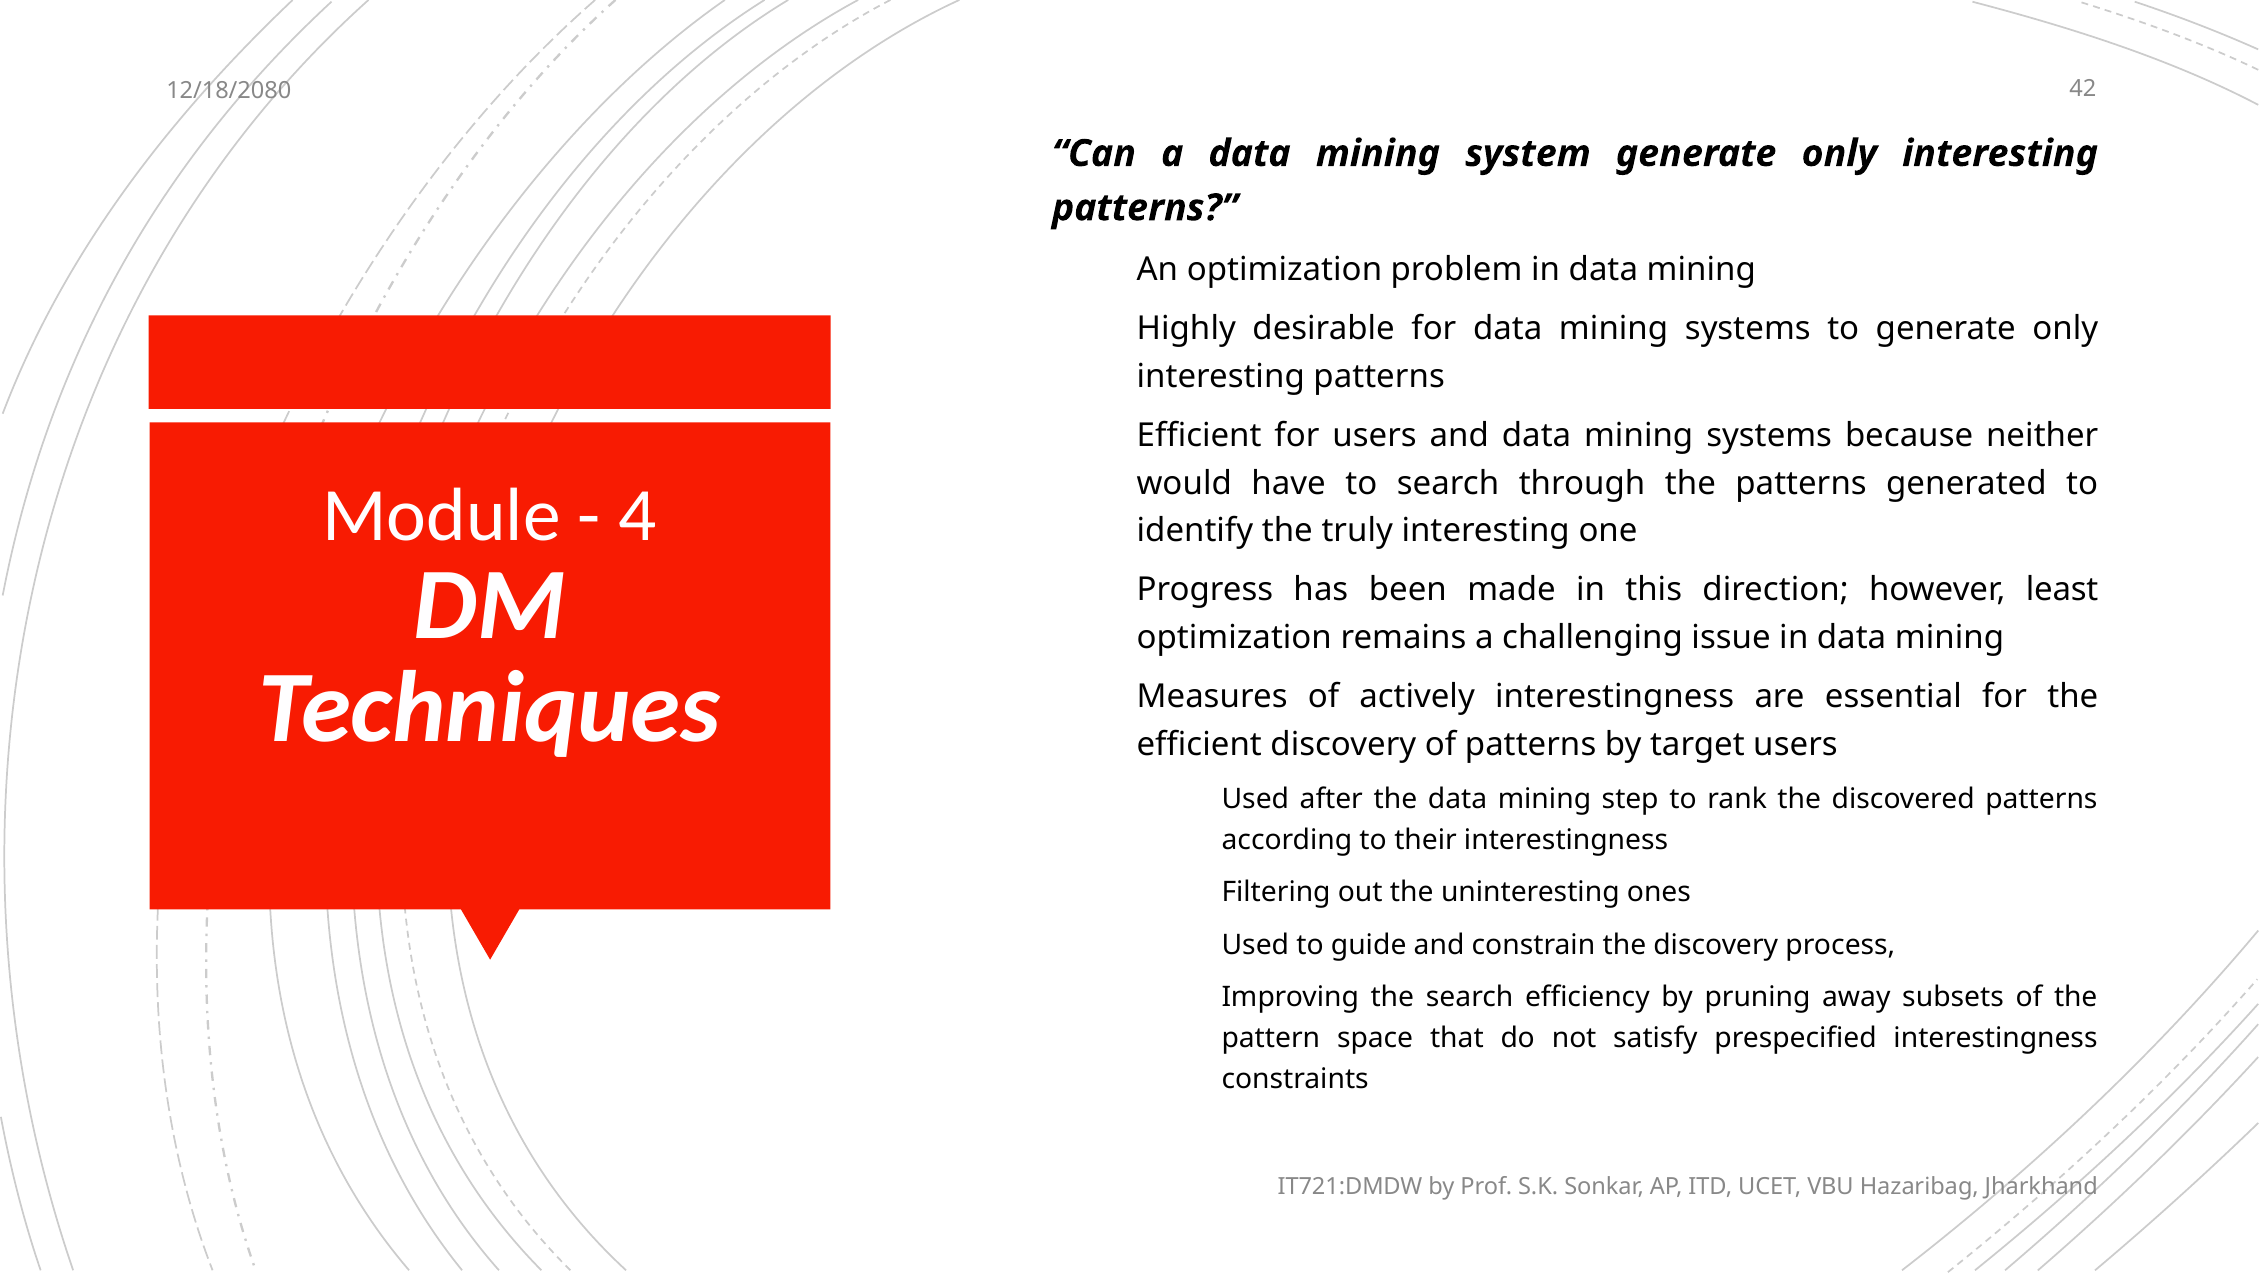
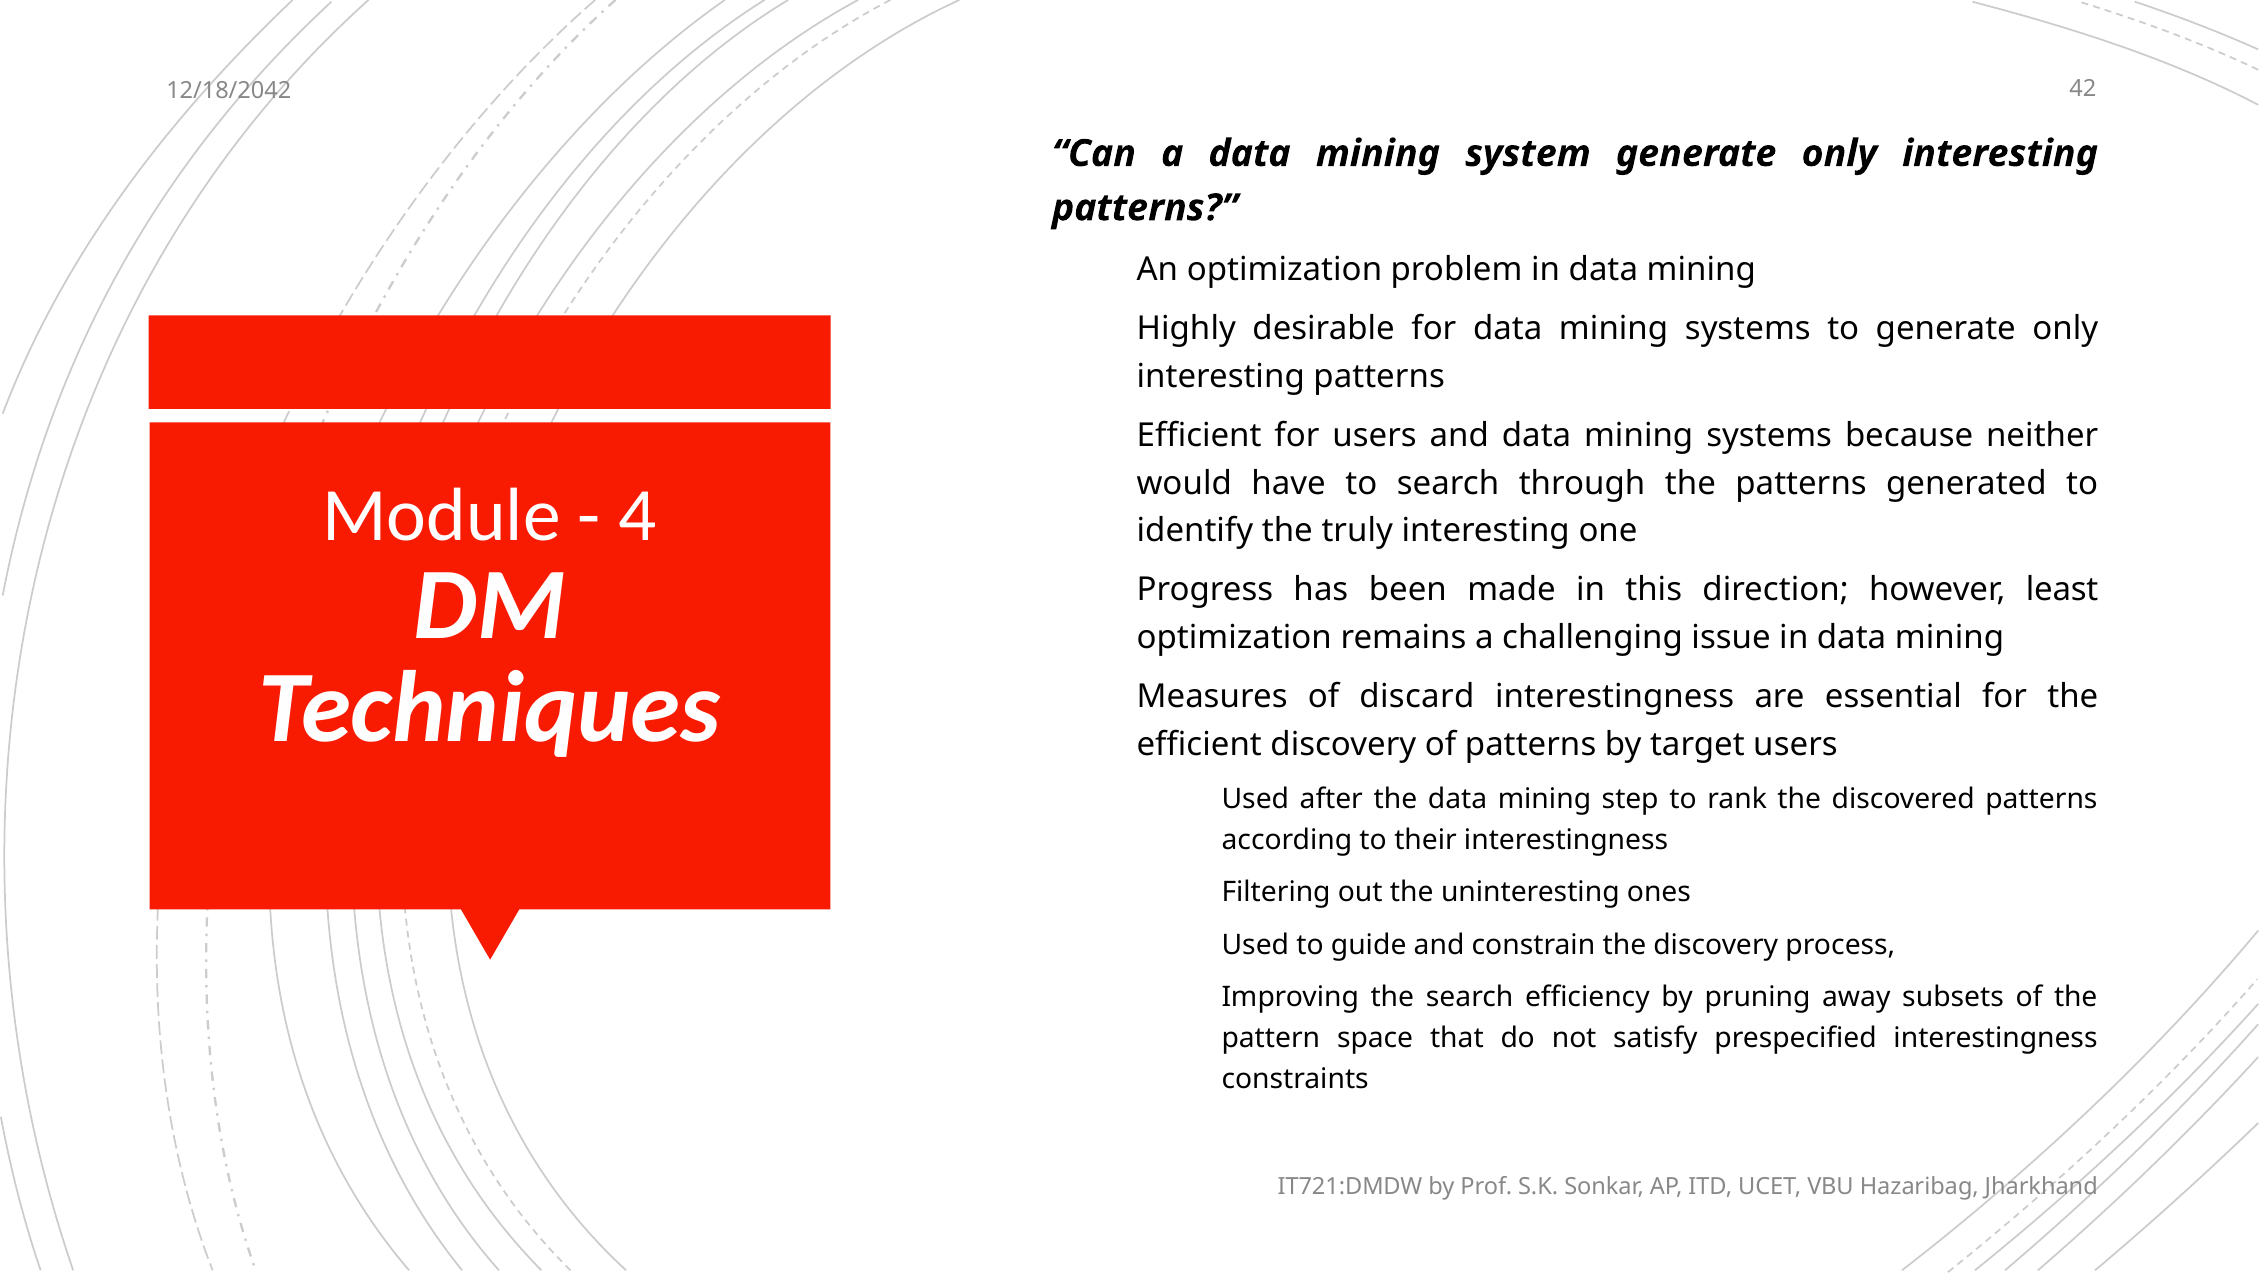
12/18/2080: 12/18/2080 -> 12/18/2042 (229, 91)
actively: actively -> discard (1417, 697)
